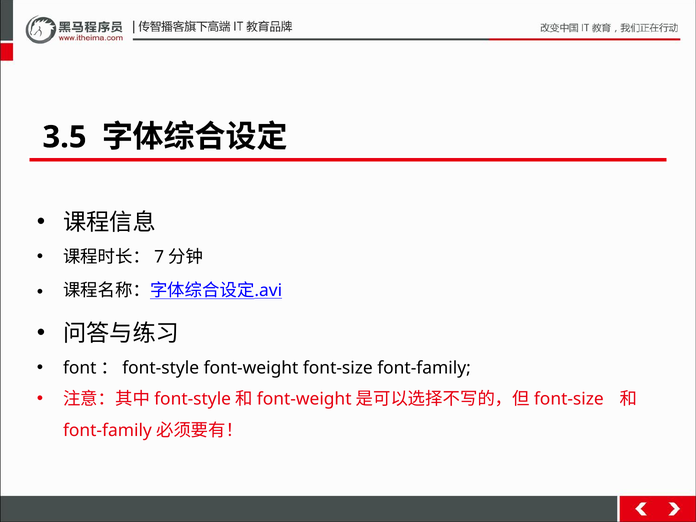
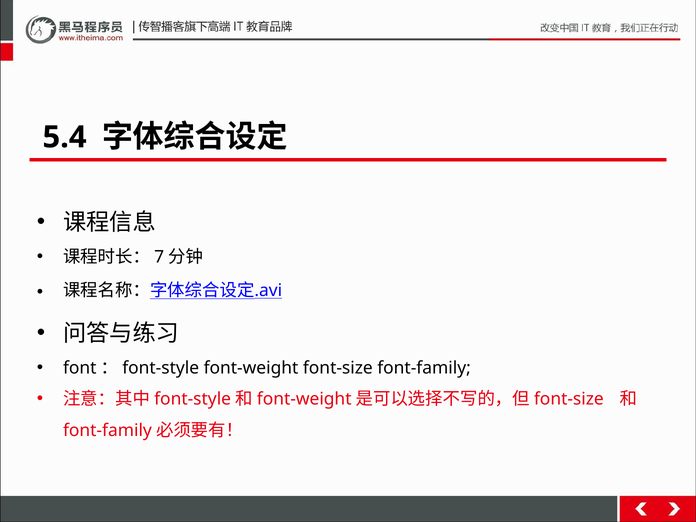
3.5: 3.5 -> 5.4 (65, 137)
